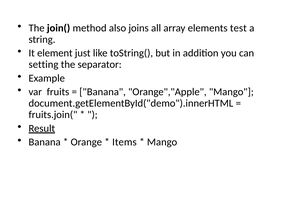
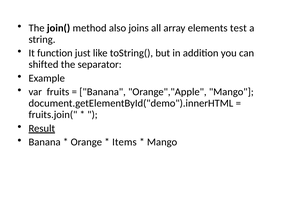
element: element -> function (55, 53)
setting: setting -> shifted (43, 65)
